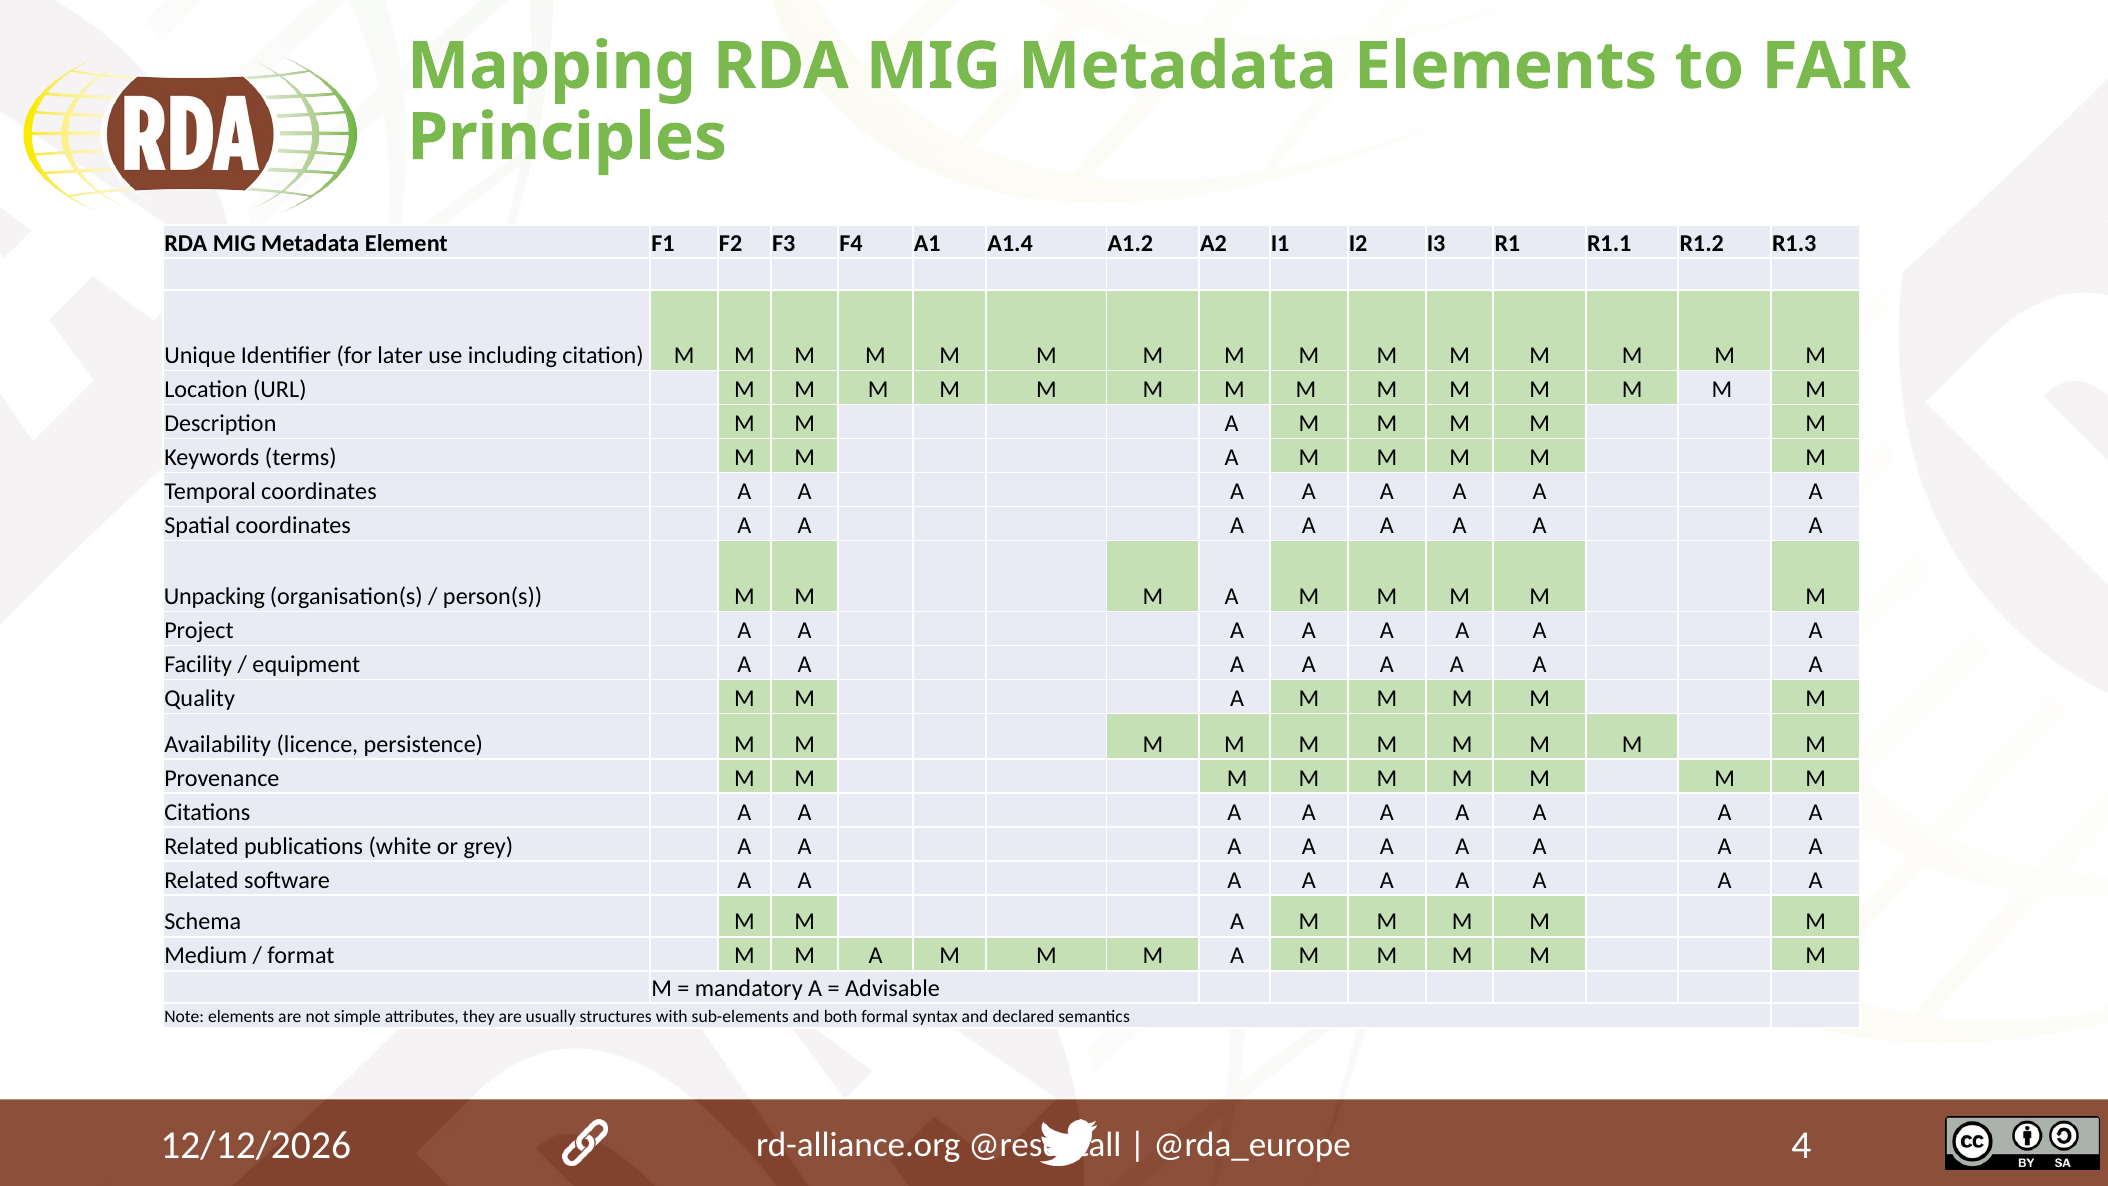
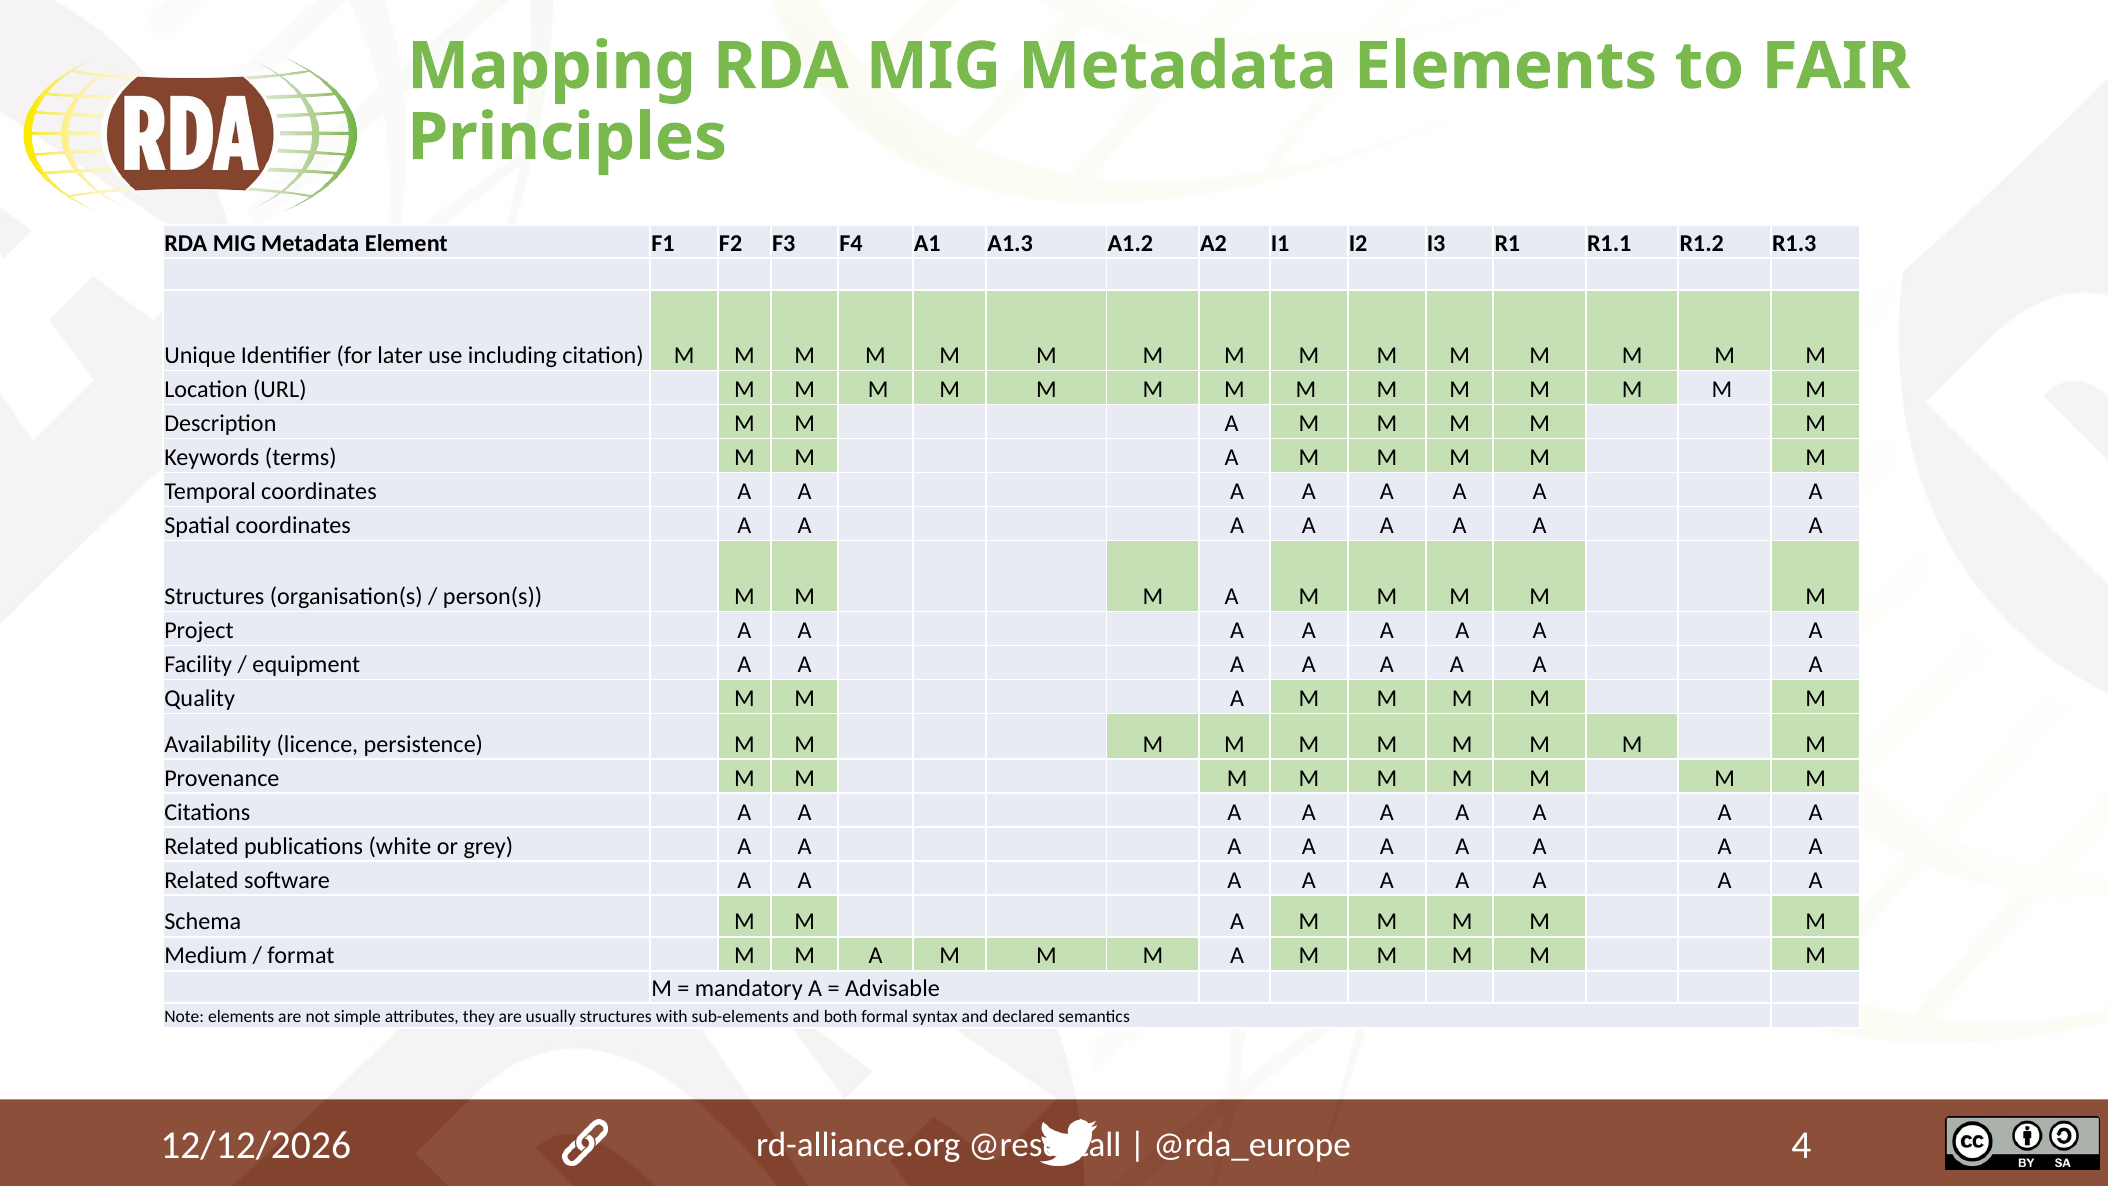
A1.4: A1.4 -> A1.3 (1010, 243)
Unpacking: Unpacking -> Structures (214, 597)
